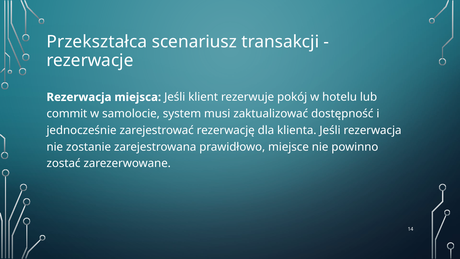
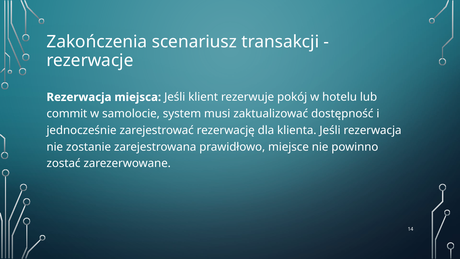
Przekształca: Przekształca -> Zakończenia (97, 42)
